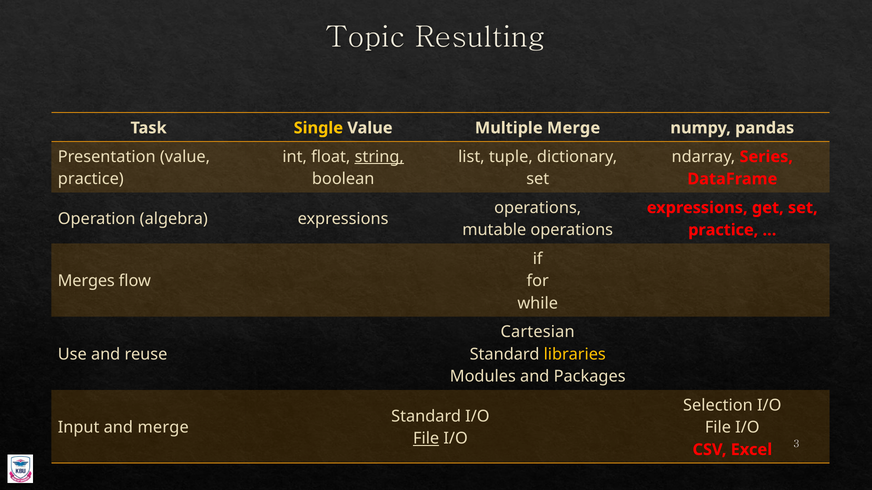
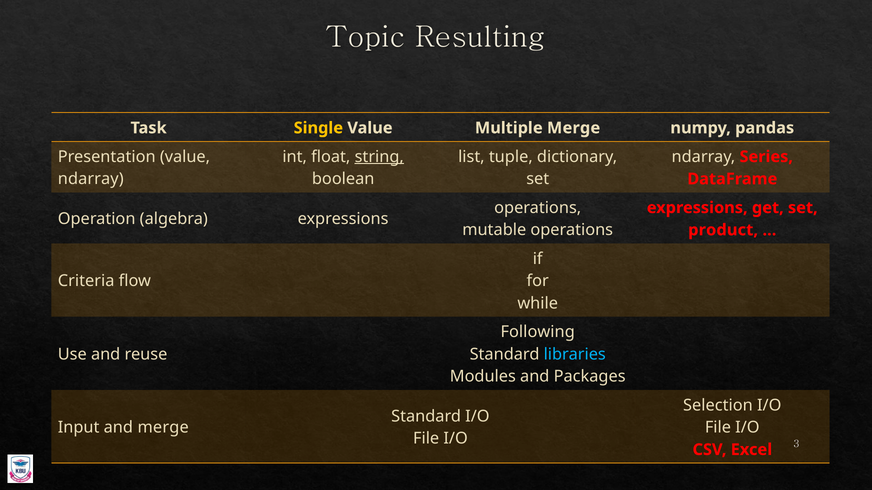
practice: practice -> ndarray (91, 179)
practice: practice -> product (723, 230)
Merges: Merges -> Criteria (86, 281)
Cartesian: Cartesian -> Following (538, 332)
libraries colour: yellow -> light blue (575, 355)
File underline: present -> none (426, 439)
